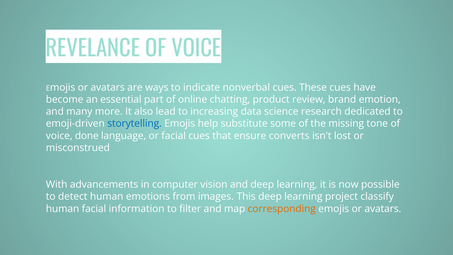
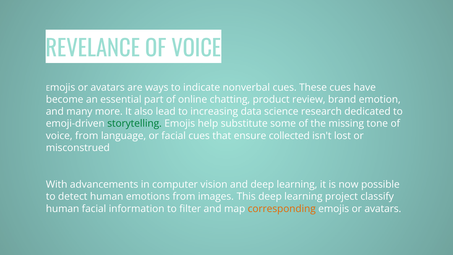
storytelling colour: blue -> green (135, 124)
voice done: done -> from (87, 136)
converts: converts -> collected (289, 136)
